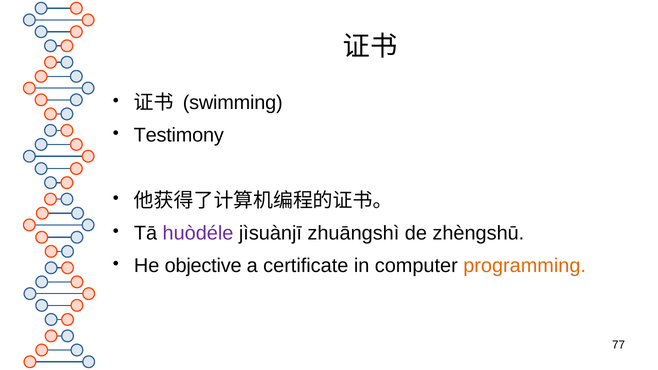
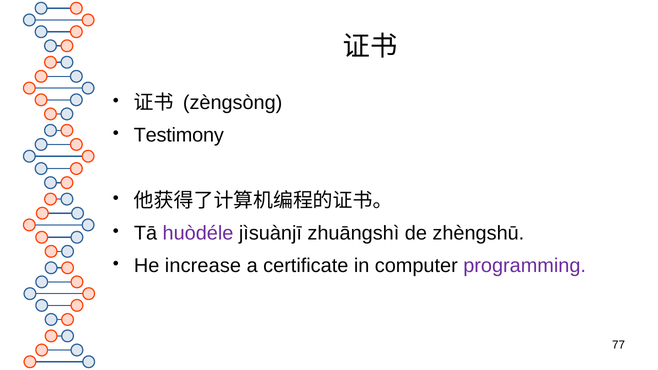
swimming: swimming -> zèngsòng (233, 103)
objective: objective -> increase (203, 266)
programming colour: orange -> purple (525, 266)
